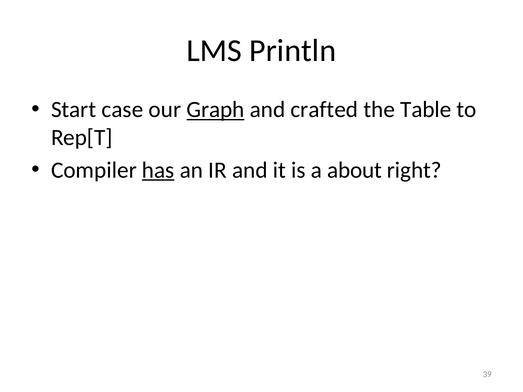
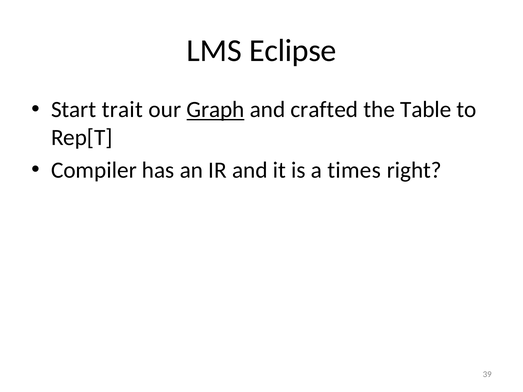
Println: Println -> Eclipse (293, 51)
case: case -> trait (122, 110)
has underline: present -> none (158, 170)
about: about -> times (354, 170)
